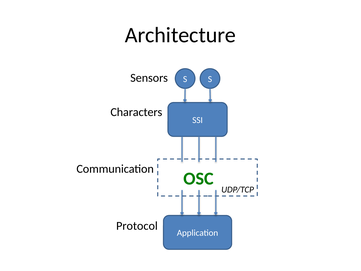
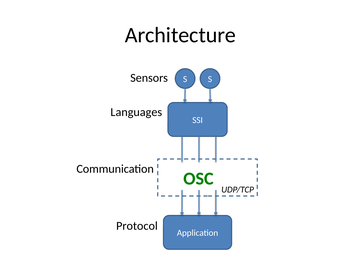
Characters: Characters -> Languages (136, 112)
